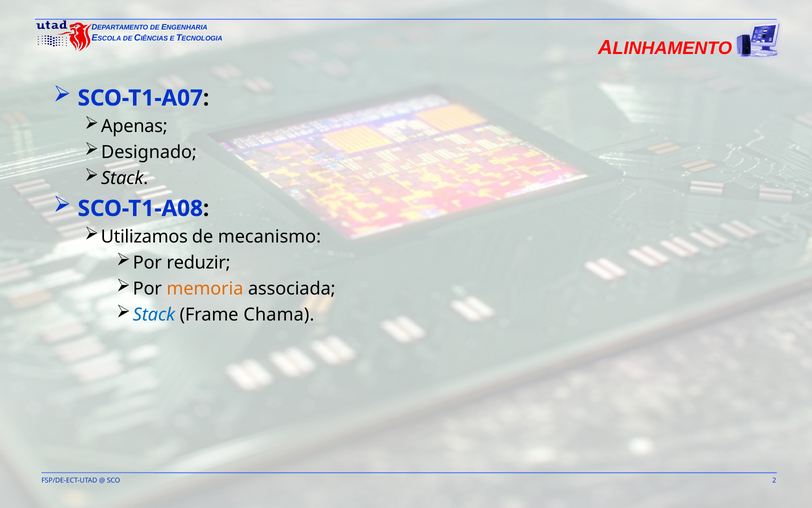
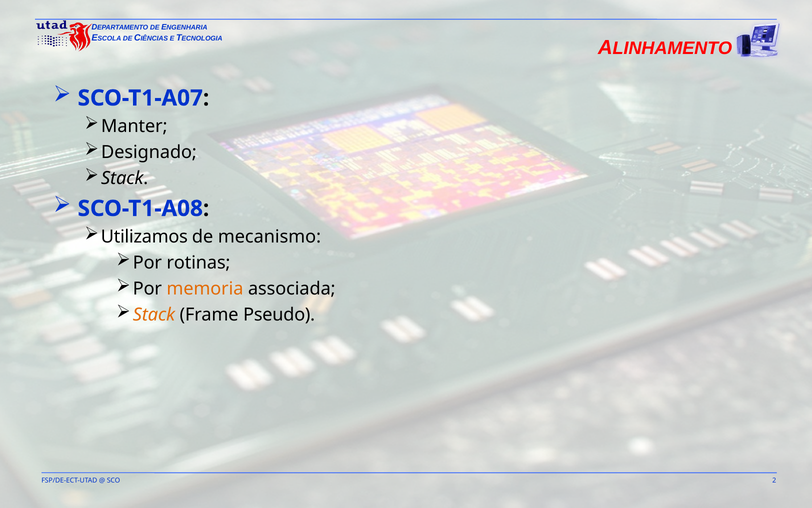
Apenas: Apenas -> Manter (134, 126)
reduzir: reduzir -> rotinas (198, 263)
Stack colour: blue -> orange (154, 315)
Chama: Chama -> Pseudo (279, 315)
